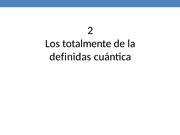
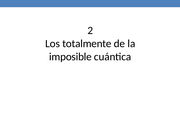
definidas: definidas -> imposible (70, 57)
